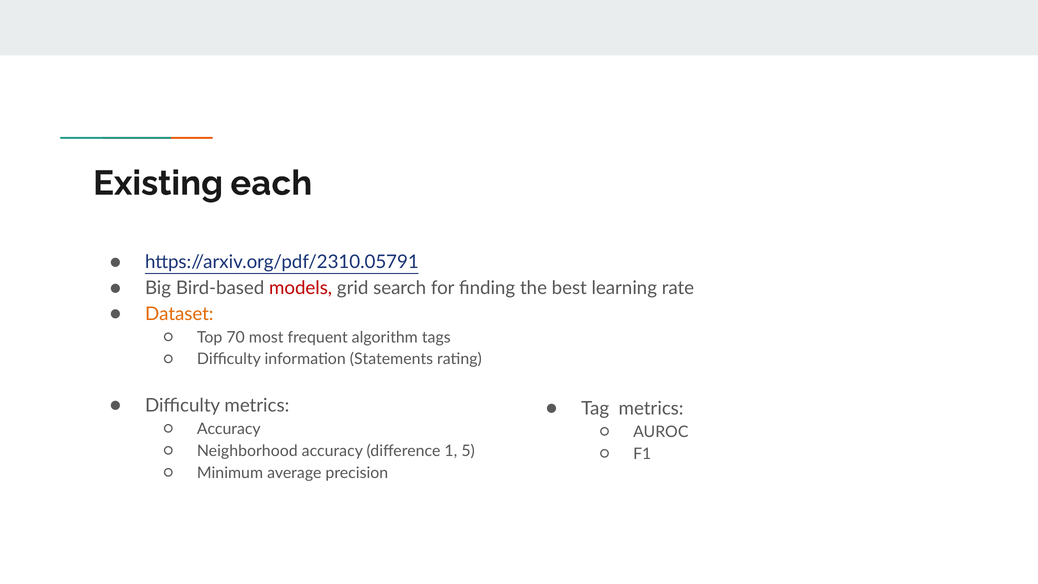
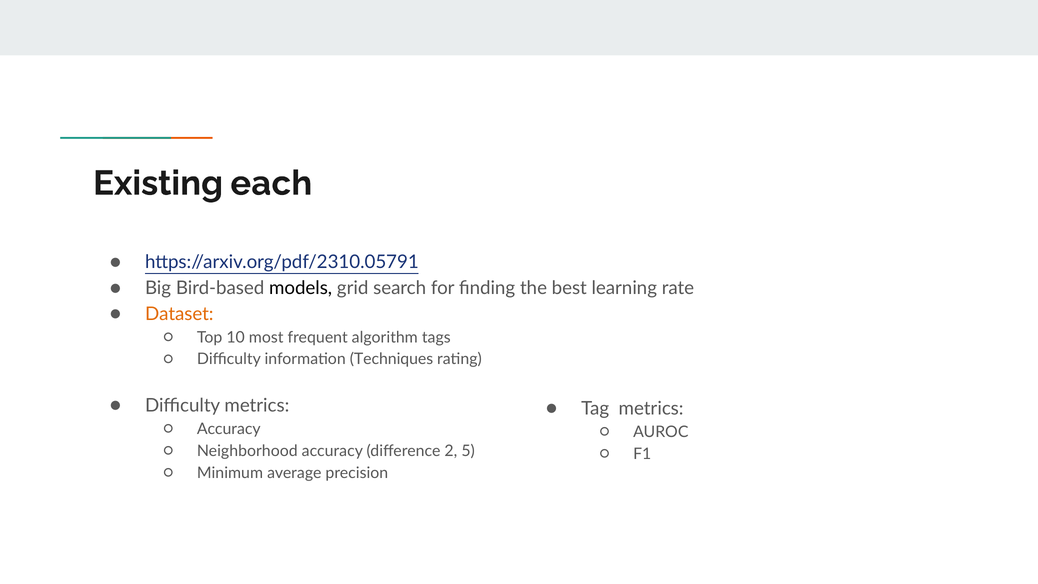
models colour: red -> black (301, 288)
70: 70 -> 10 (236, 337)
Statements: Statements -> Techniques (391, 359)
1: 1 -> 2 (451, 451)
